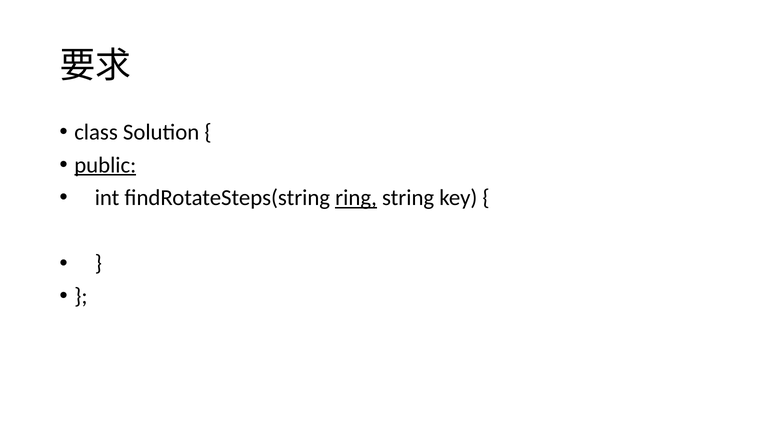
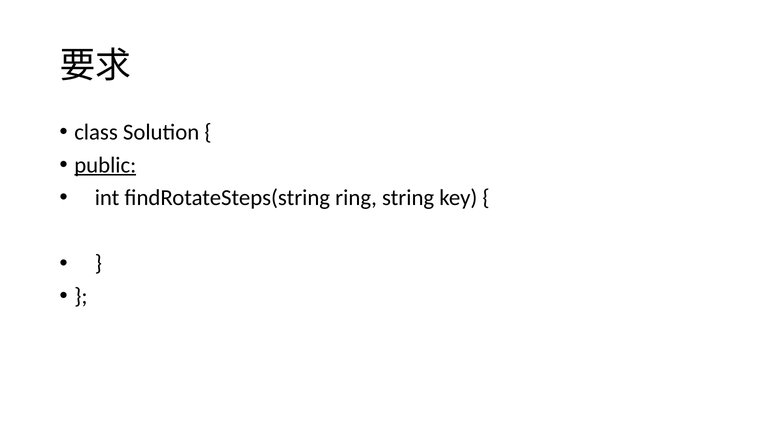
ring underline: present -> none (356, 198)
